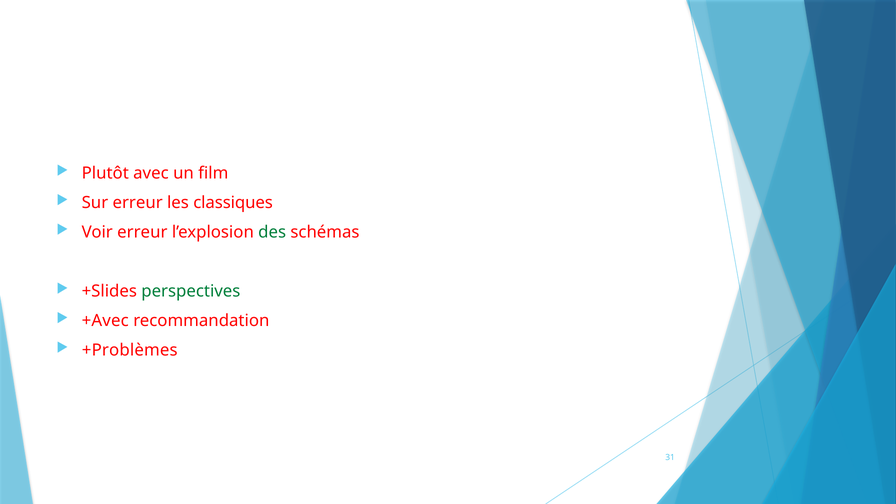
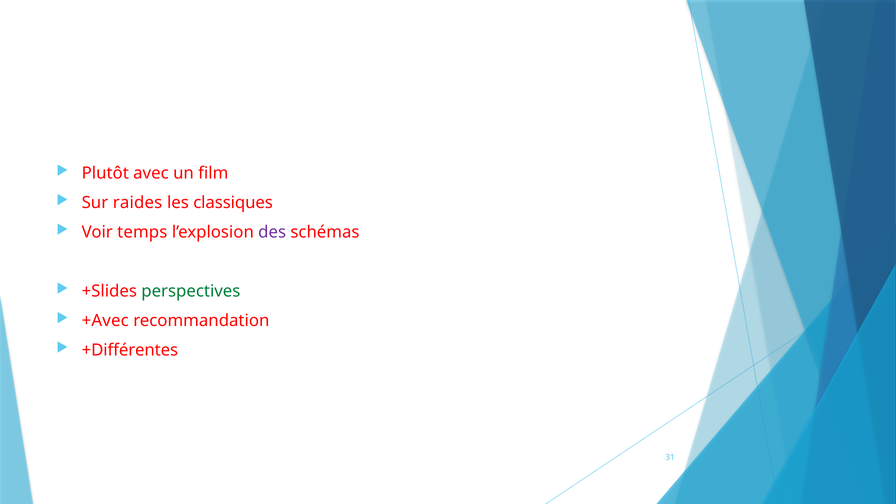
Sur erreur: erreur -> raides (138, 203)
Voir erreur: erreur -> temps (142, 232)
des colour: green -> purple (272, 232)
+Problèmes: +Problèmes -> +Différentes (130, 350)
